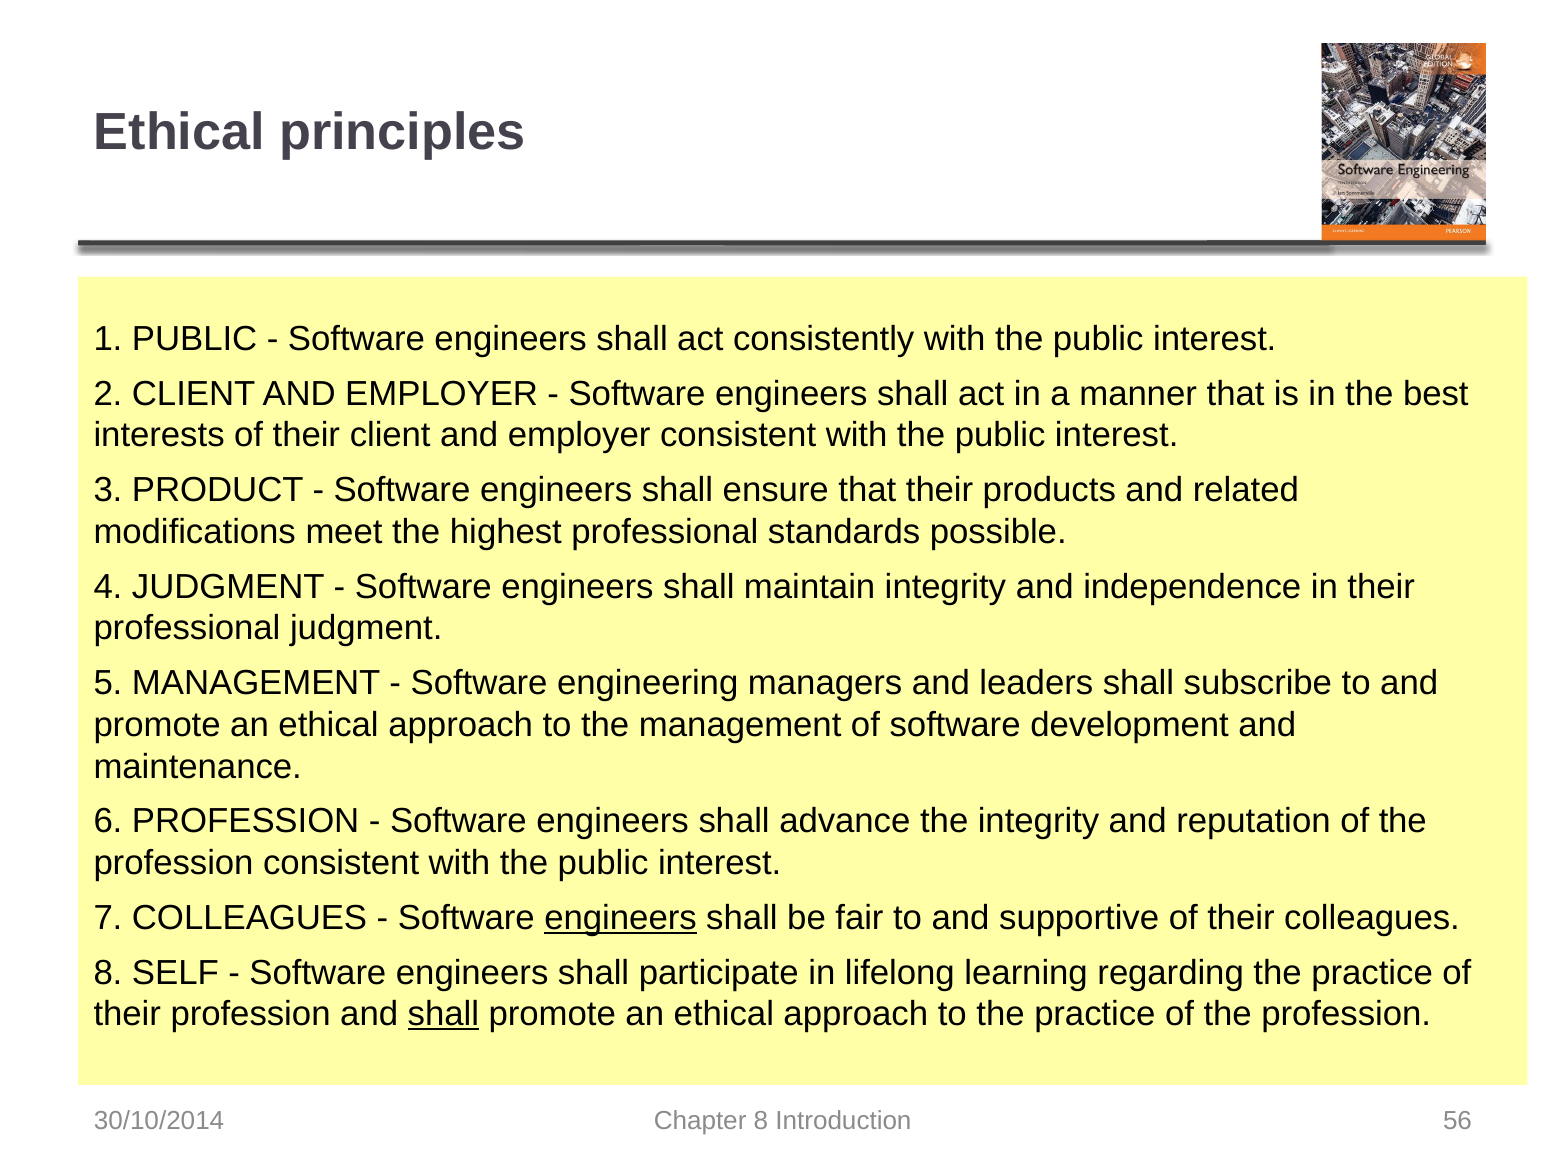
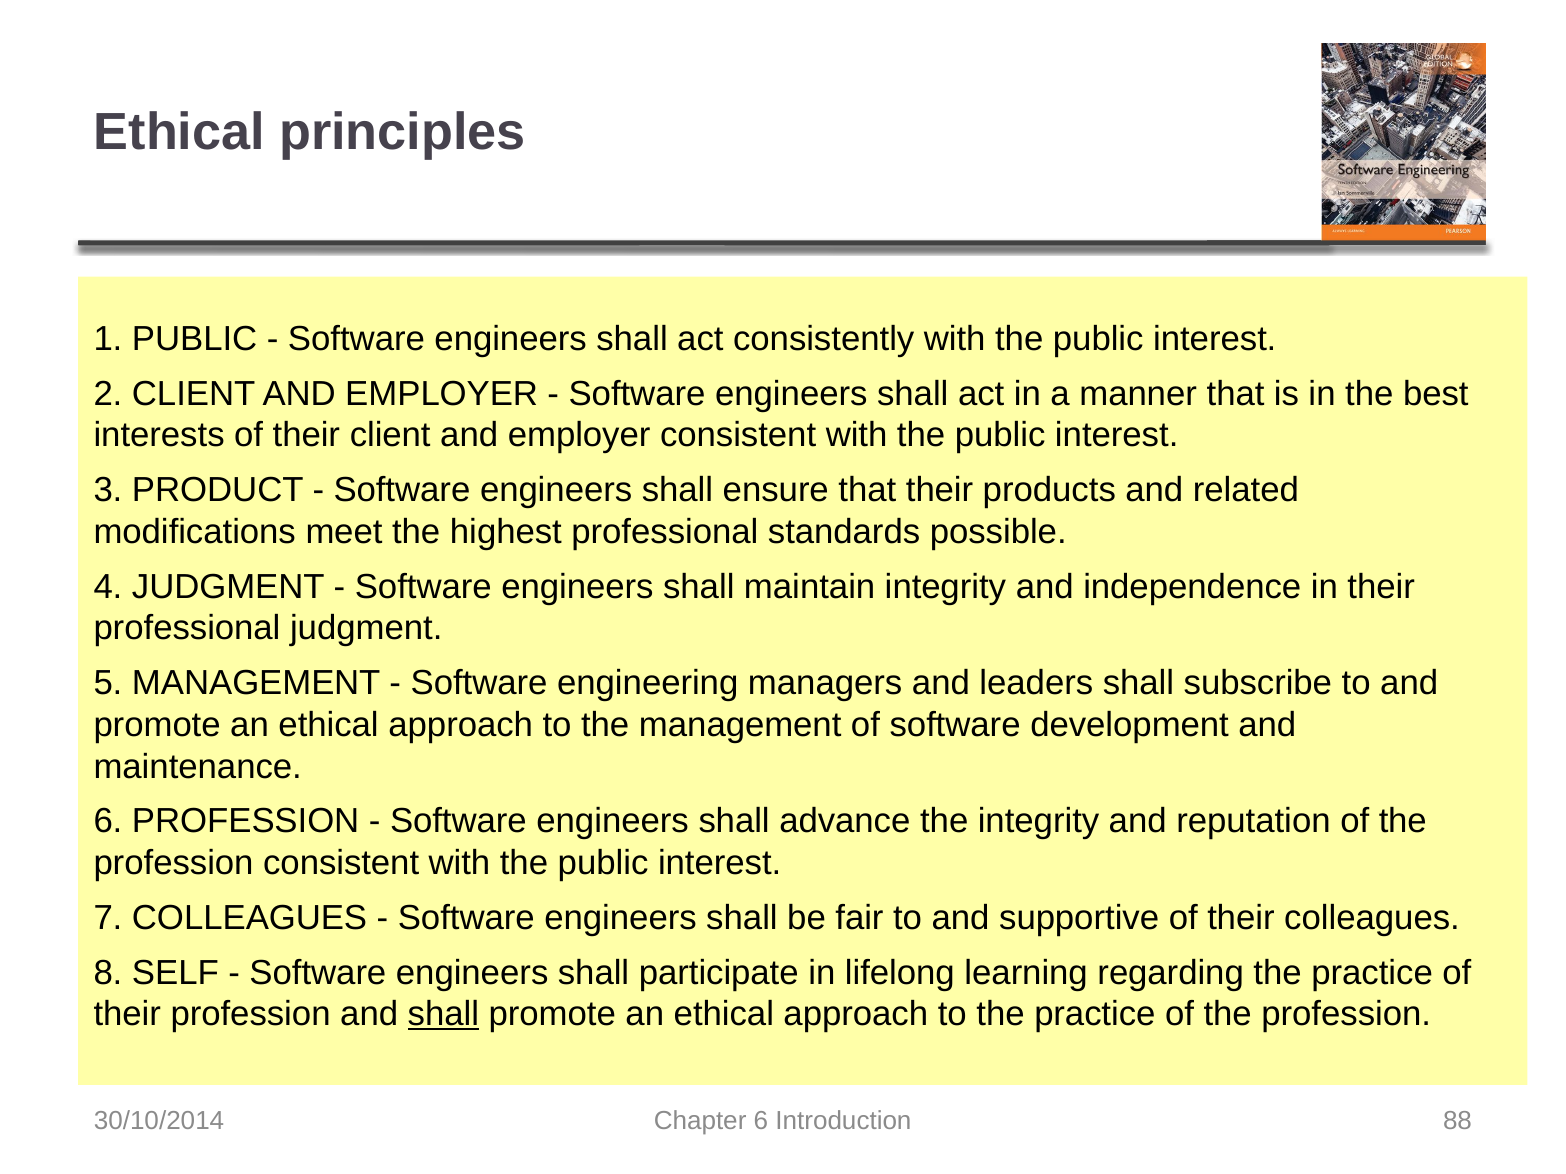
engineers underline: present -> none (621, 918)
Chapter 8: 8 -> 6 (761, 1122)
56: 56 -> 88 (1458, 1122)
